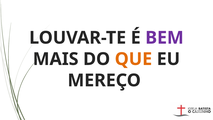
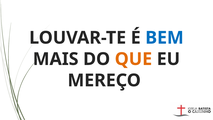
BEM colour: purple -> blue (164, 38)
